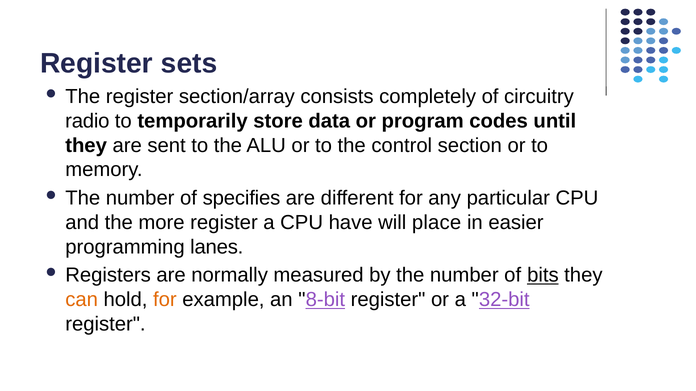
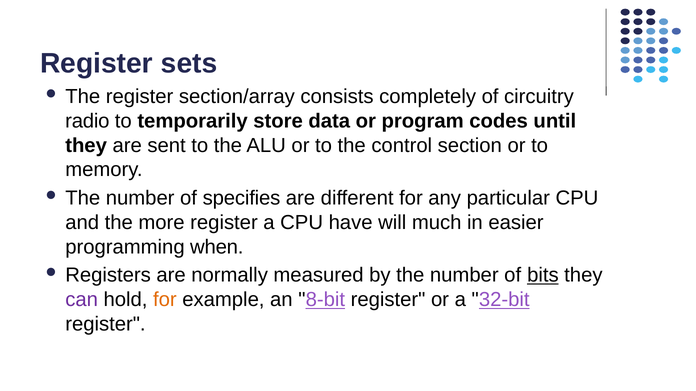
place: place -> much (437, 223)
lanes: lanes -> when (217, 247)
can colour: orange -> purple (82, 300)
